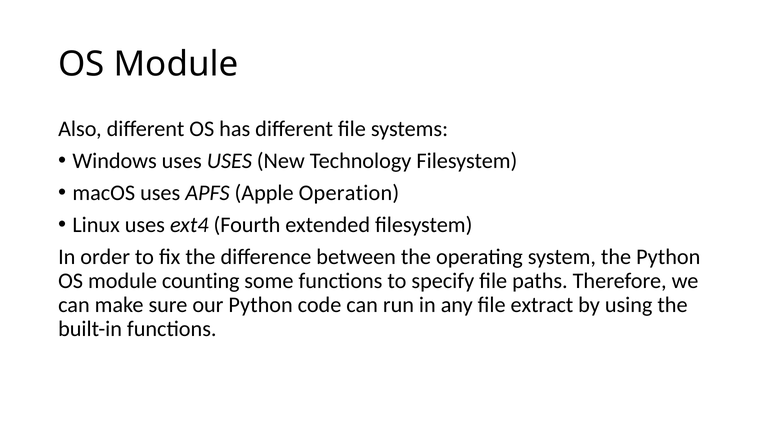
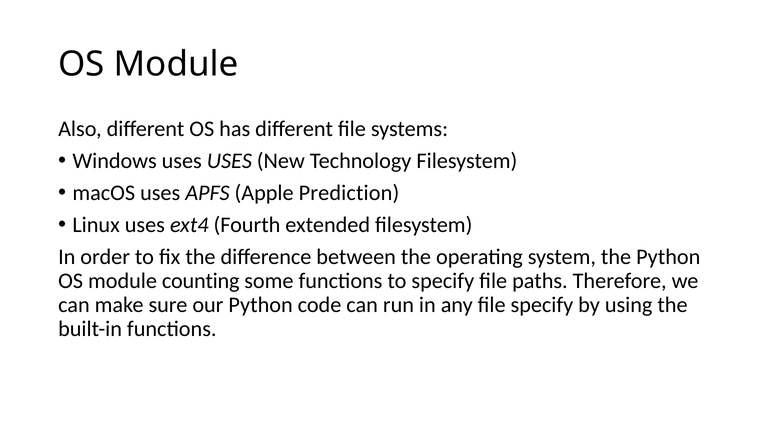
Operation: Operation -> Prediction (349, 193)
file extract: extract -> specify (542, 305)
